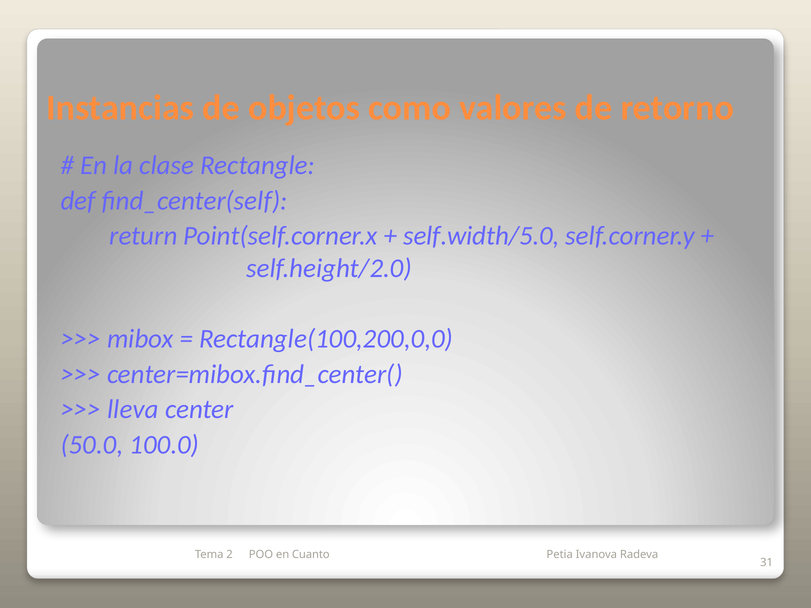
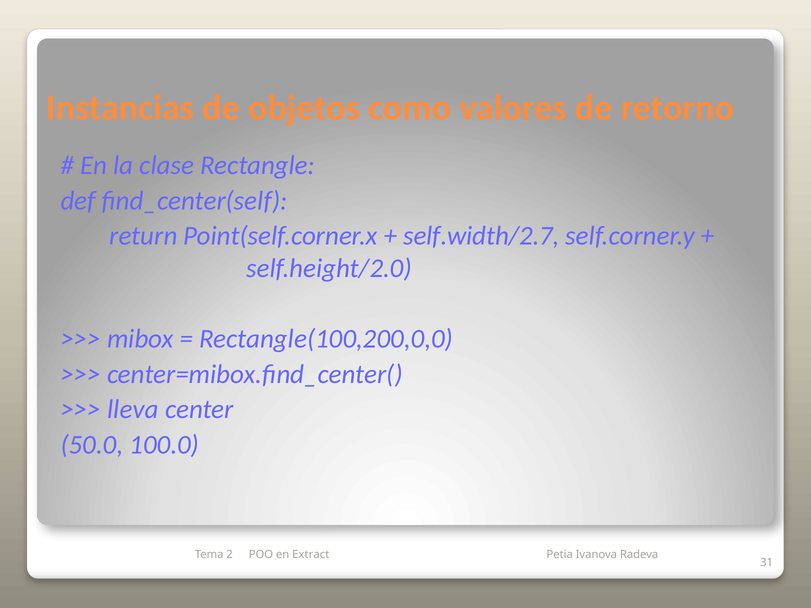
self.width/5.0: self.width/5.0 -> self.width/2.7 (481, 236)
Cuanto: Cuanto -> Extract (311, 555)
